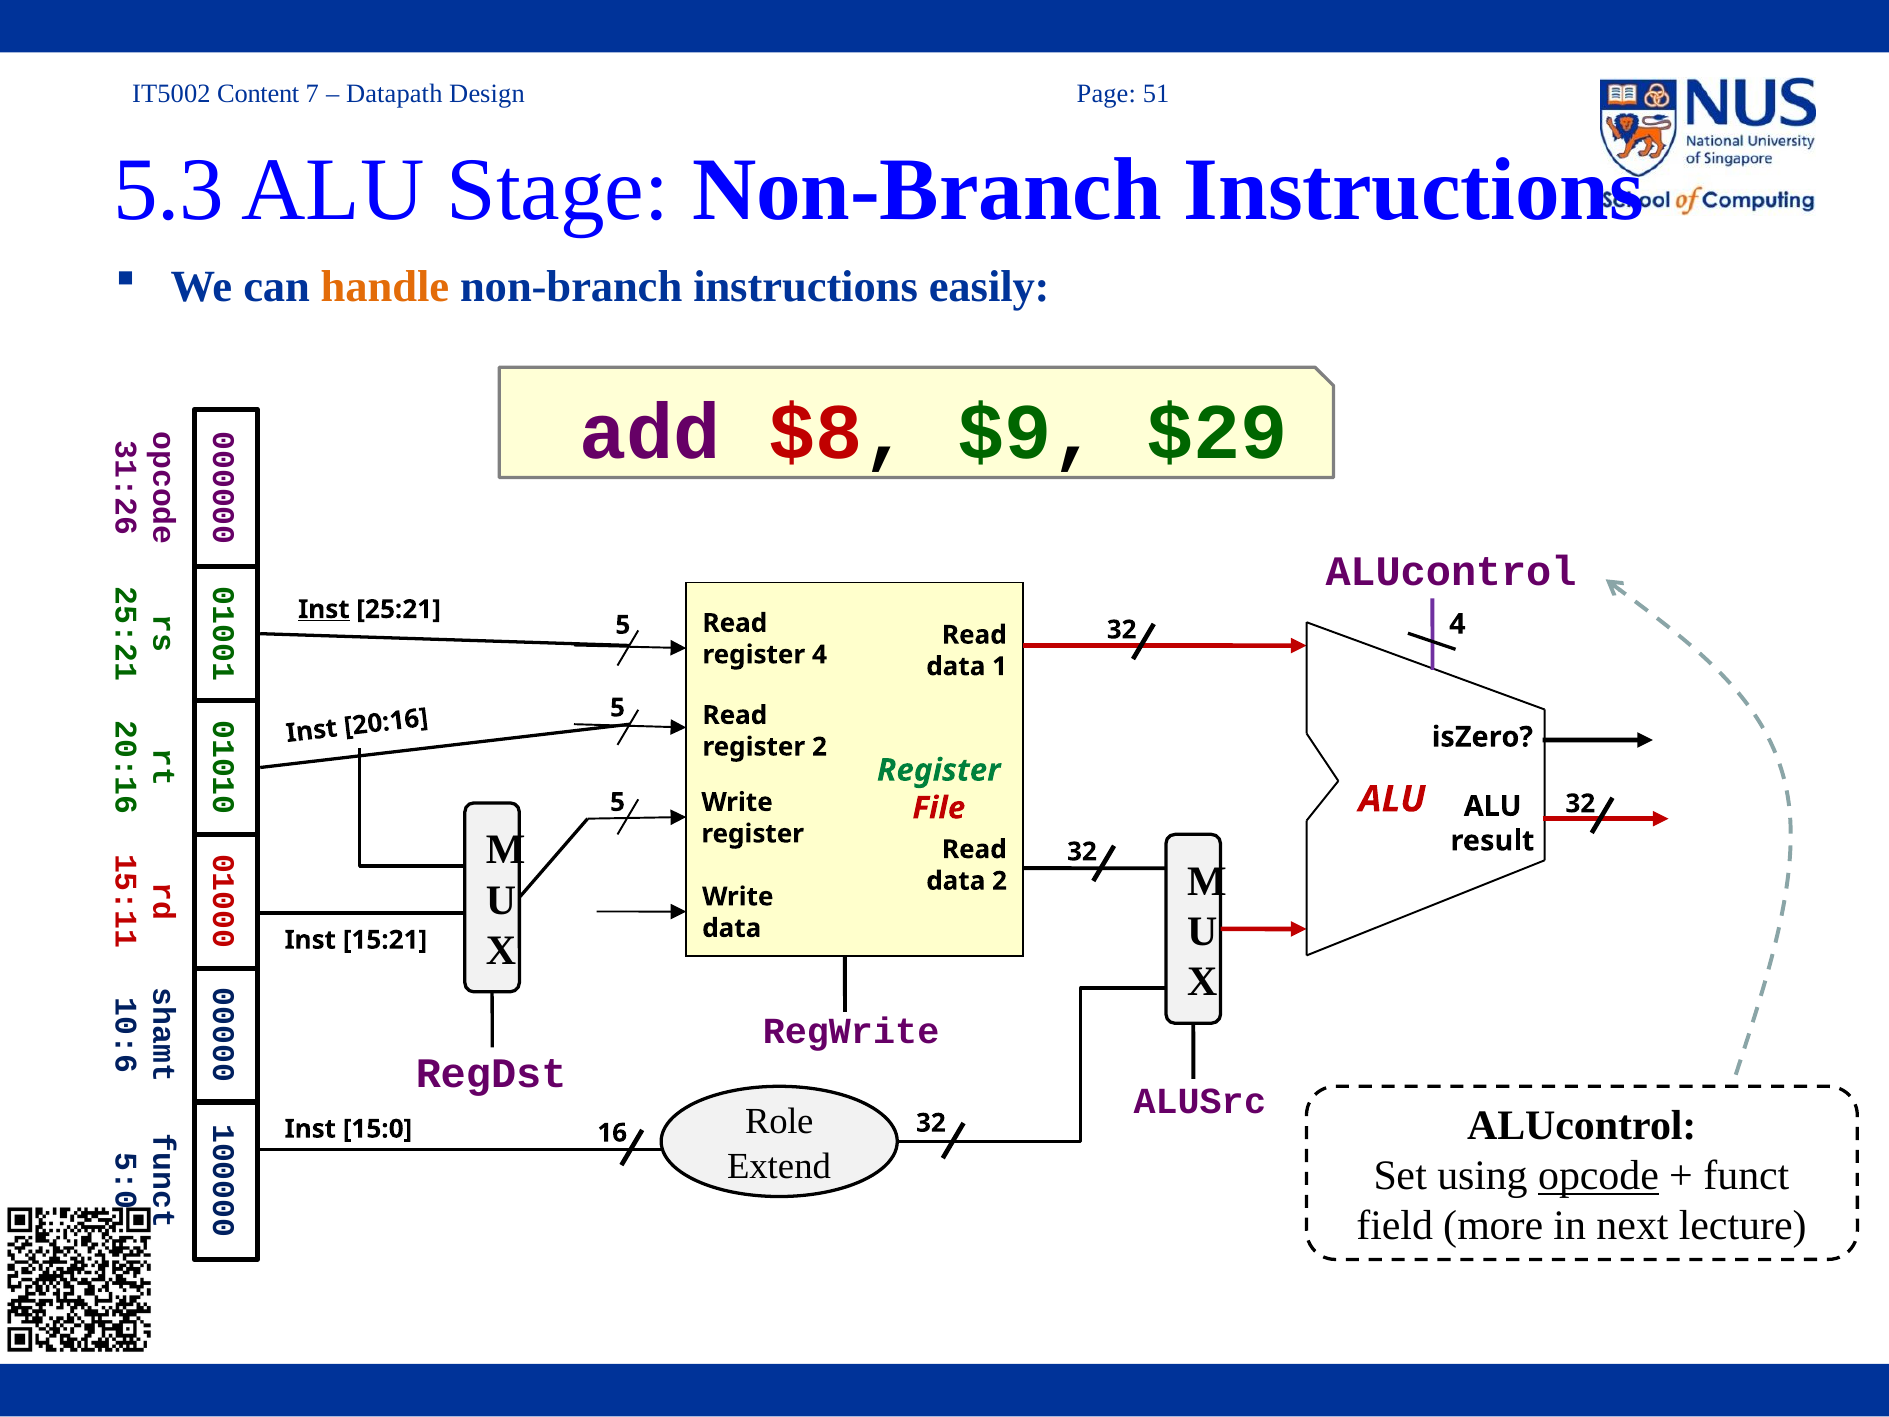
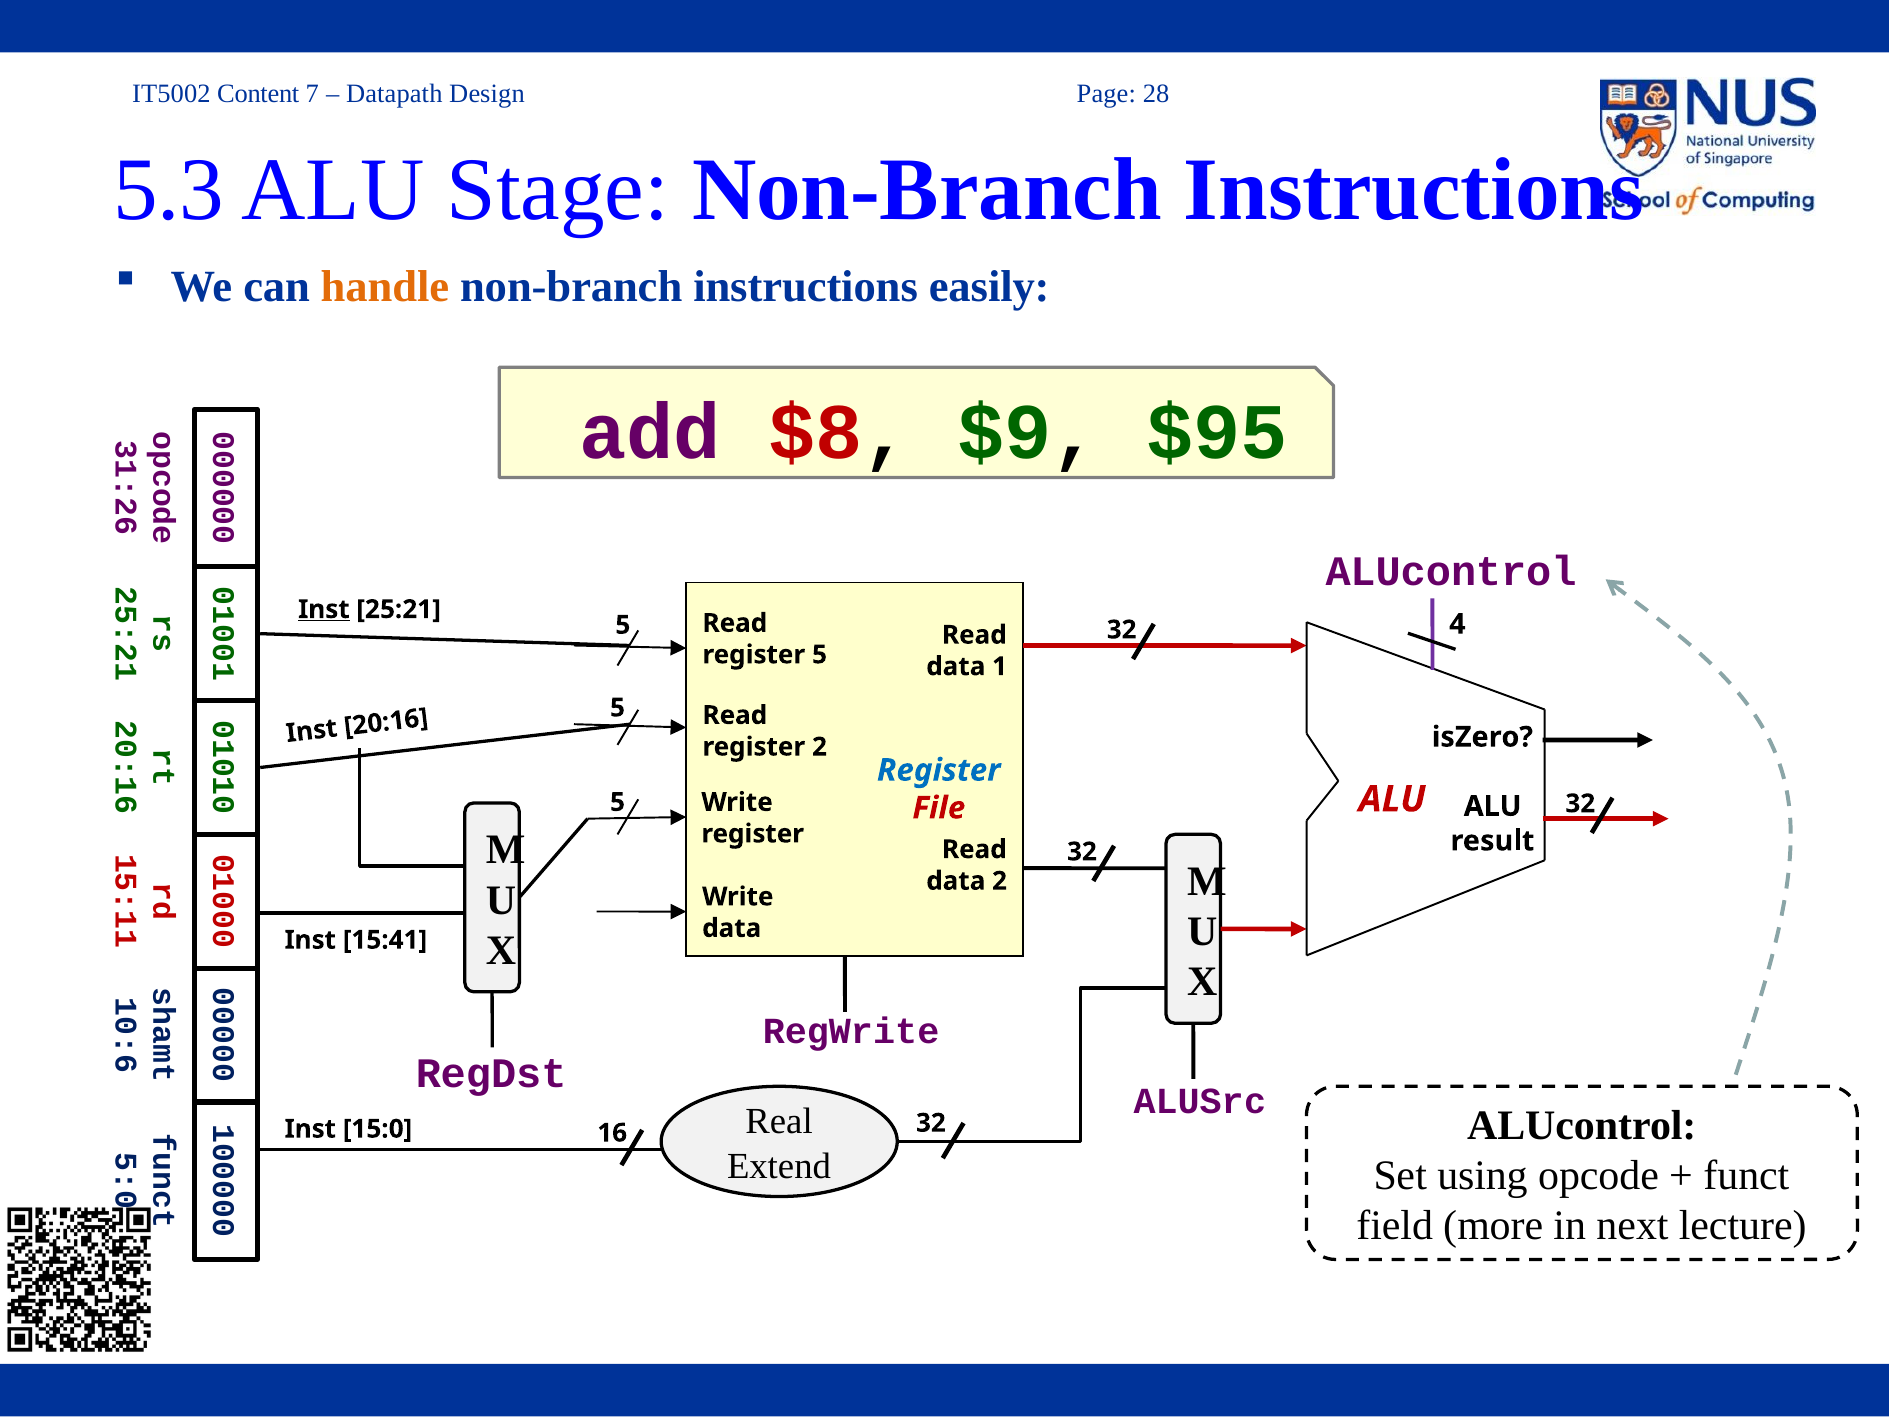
51: 51 -> 28 (1156, 94)
$29: $29 -> $95 (1217, 432)
register 4: 4 -> 5 (820, 655)
Register colour: green -> blue (939, 770)
15:21: 15:21 -> 15:41 (385, 940)
Role: Role -> Real (779, 1122)
opcode underline: present -> none (1598, 1176)
